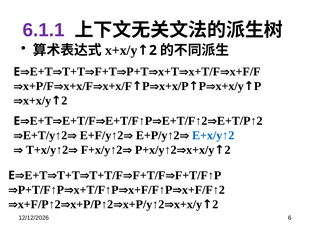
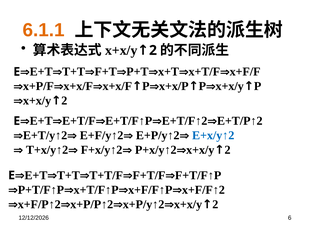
6.1.1 colour: purple -> orange (44, 30)
